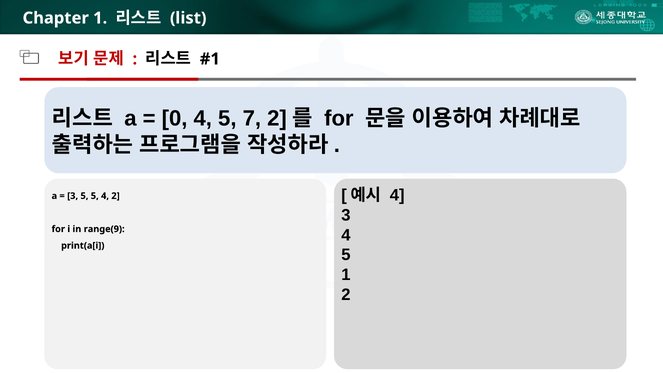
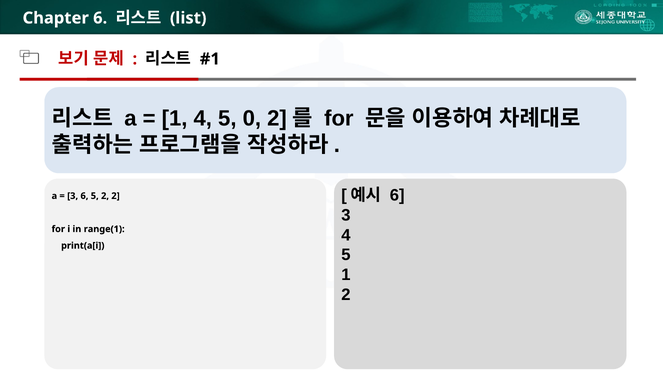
Chapter 1: 1 -> 6 (100, 18)
0: 0 -> 1 (175, 118)
7: 7 -> 0 (252, 118)
4: 4 -> 6 (397, 195)
3 5: 5 -> 6 (84, 196)
5 4: 4 -> 2 (105, 196)
range(9: range(9 -> range(1 (104, 229)
